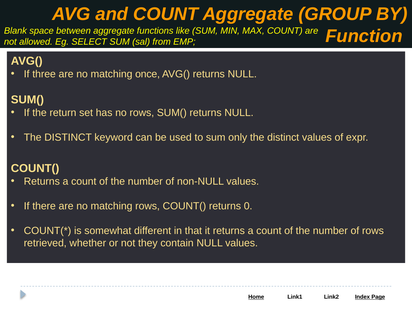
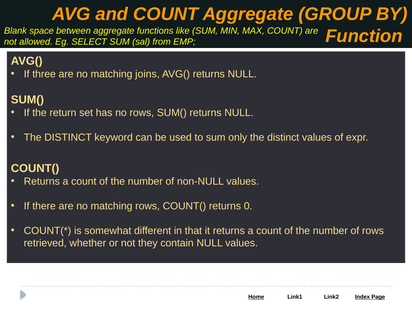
once: once -> joins (147, 74)
